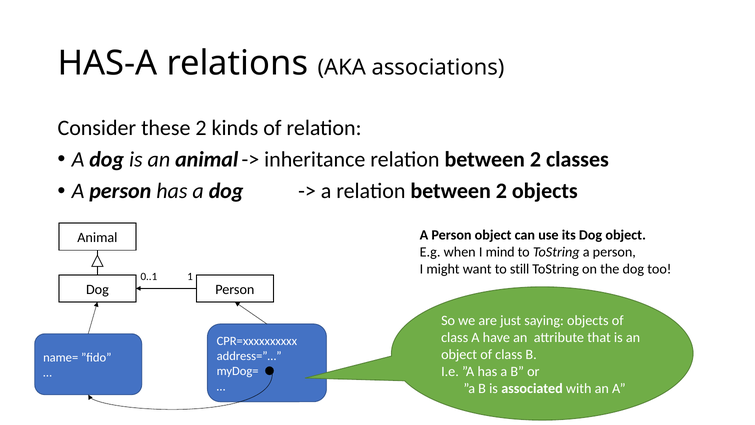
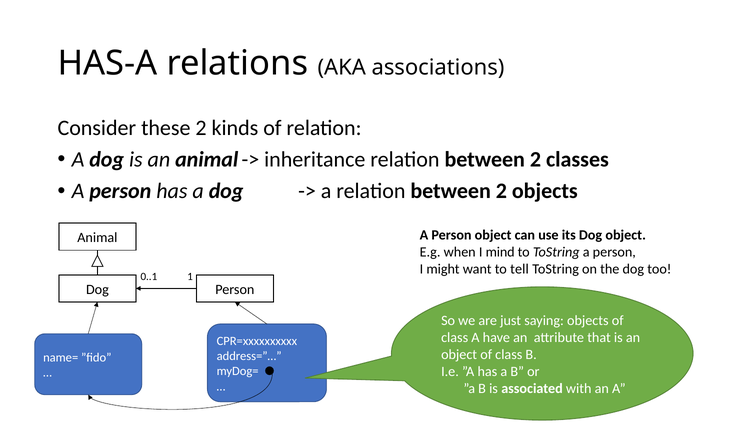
still: still -> tell (519, 269)
